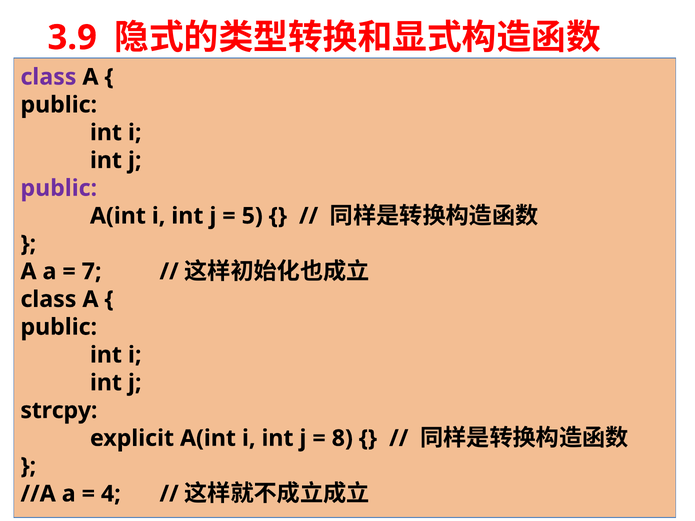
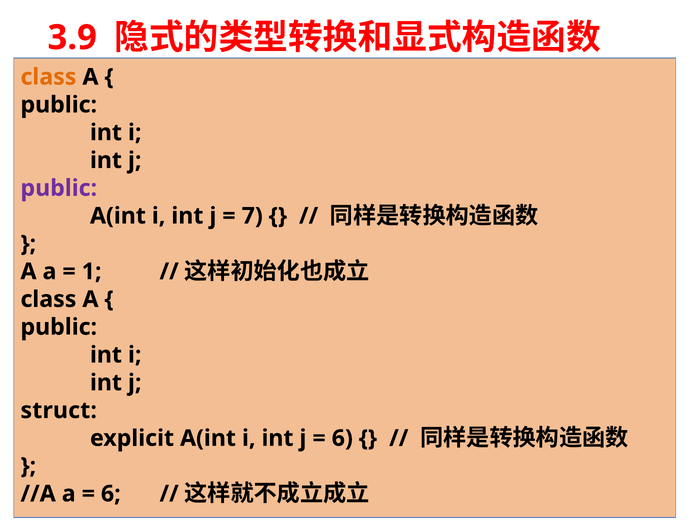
class colour: purple -> orange (48, 77)
5: 5 -> 7 (252, 216)
7: 7 -> 1 (92, 272)
strcpy: strcpy -> struct (59, 411)
8: 8 -> 6 (342, 438)
4: 4 -> 6 (111, 494)
